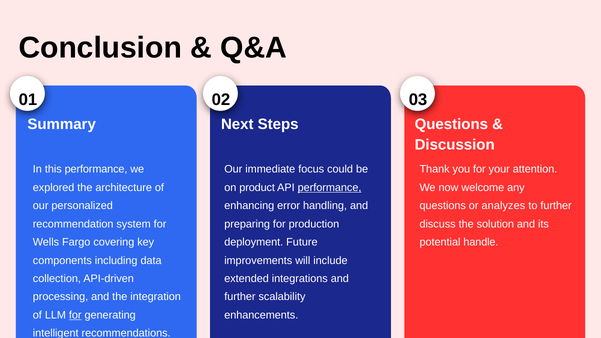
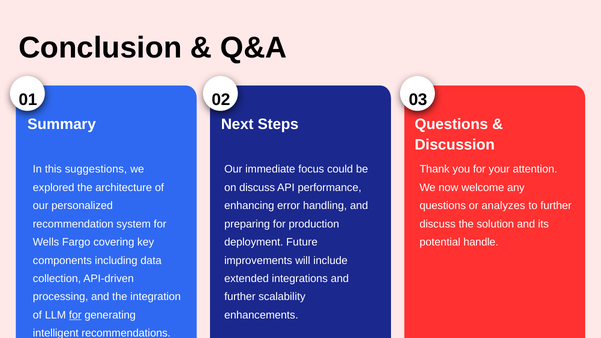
this performance: performance -> suggestions (96, 169)
on product: product -> discuss (257, 188)
performance underline: present -> none (330, 188)
